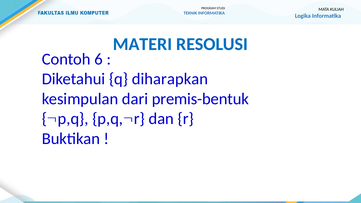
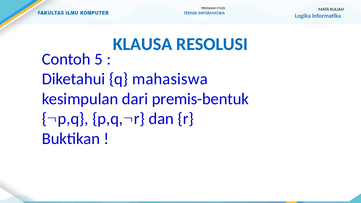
MATERI: MATERI -> KLAUSA (143, 44)
6: 6 -> 5 (99, 59)
diharapkan: diharapkan -> mahasiswa (170, 79)
